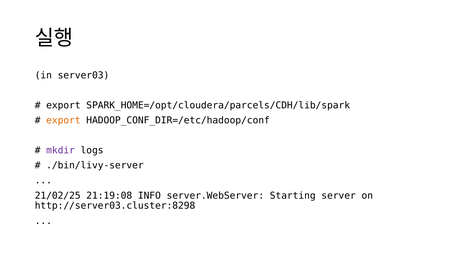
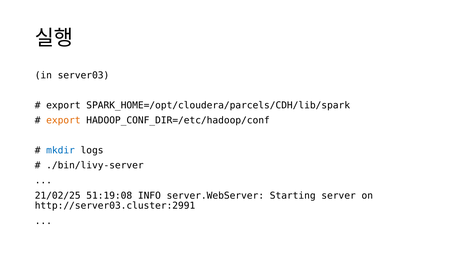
mkdir colour: purple -> blue (61, 150)
21:19:08: 21:19:08 -> 51:19:08 (109, 195)
http://server03.cluster:8298: http://server03.cluster:8298 -> http://server03.cluster:2991 (115, 205)
